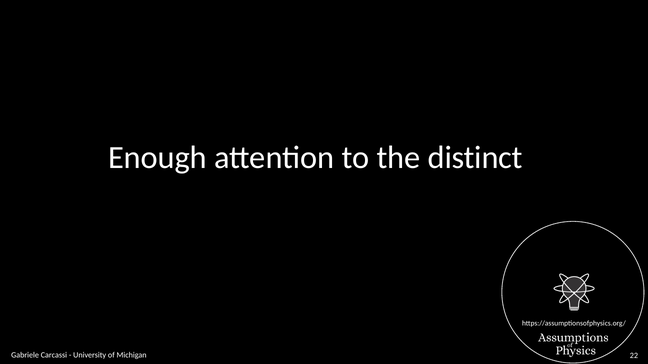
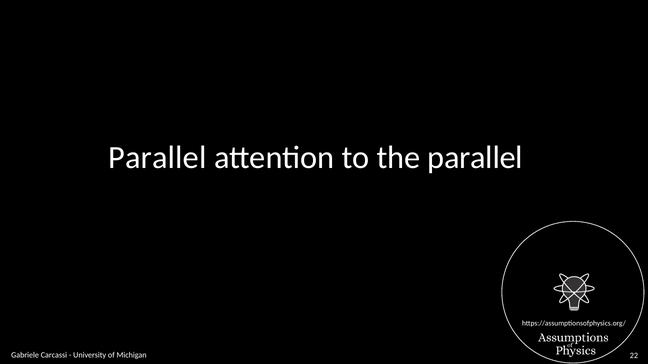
Enough: Enough -> Parallel (157, 158)
the distinct: distinct -> parallel (475, 158)
